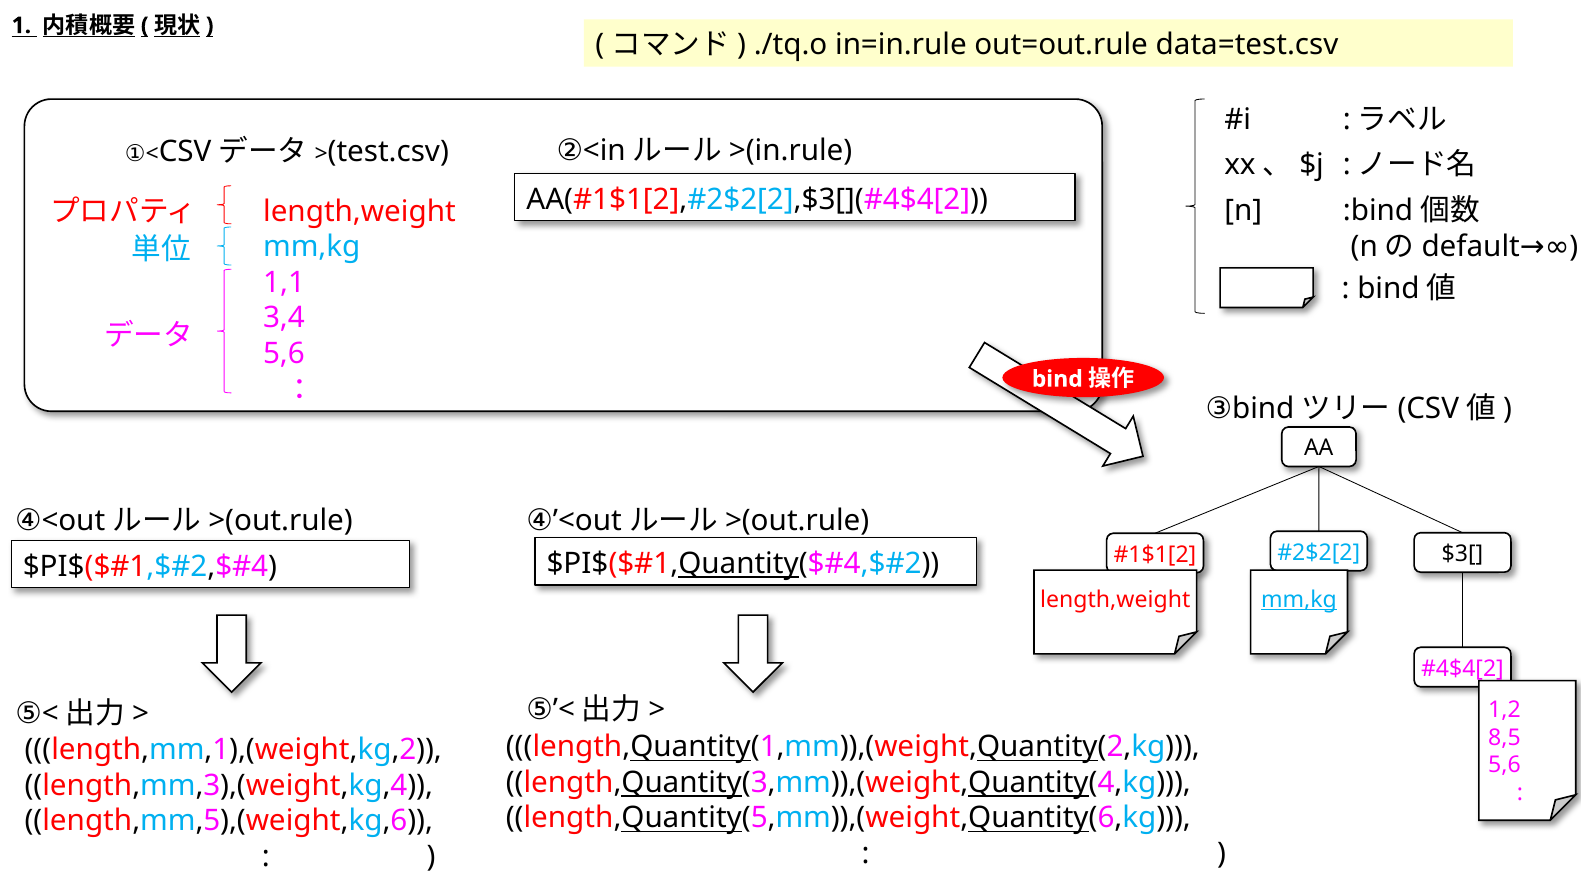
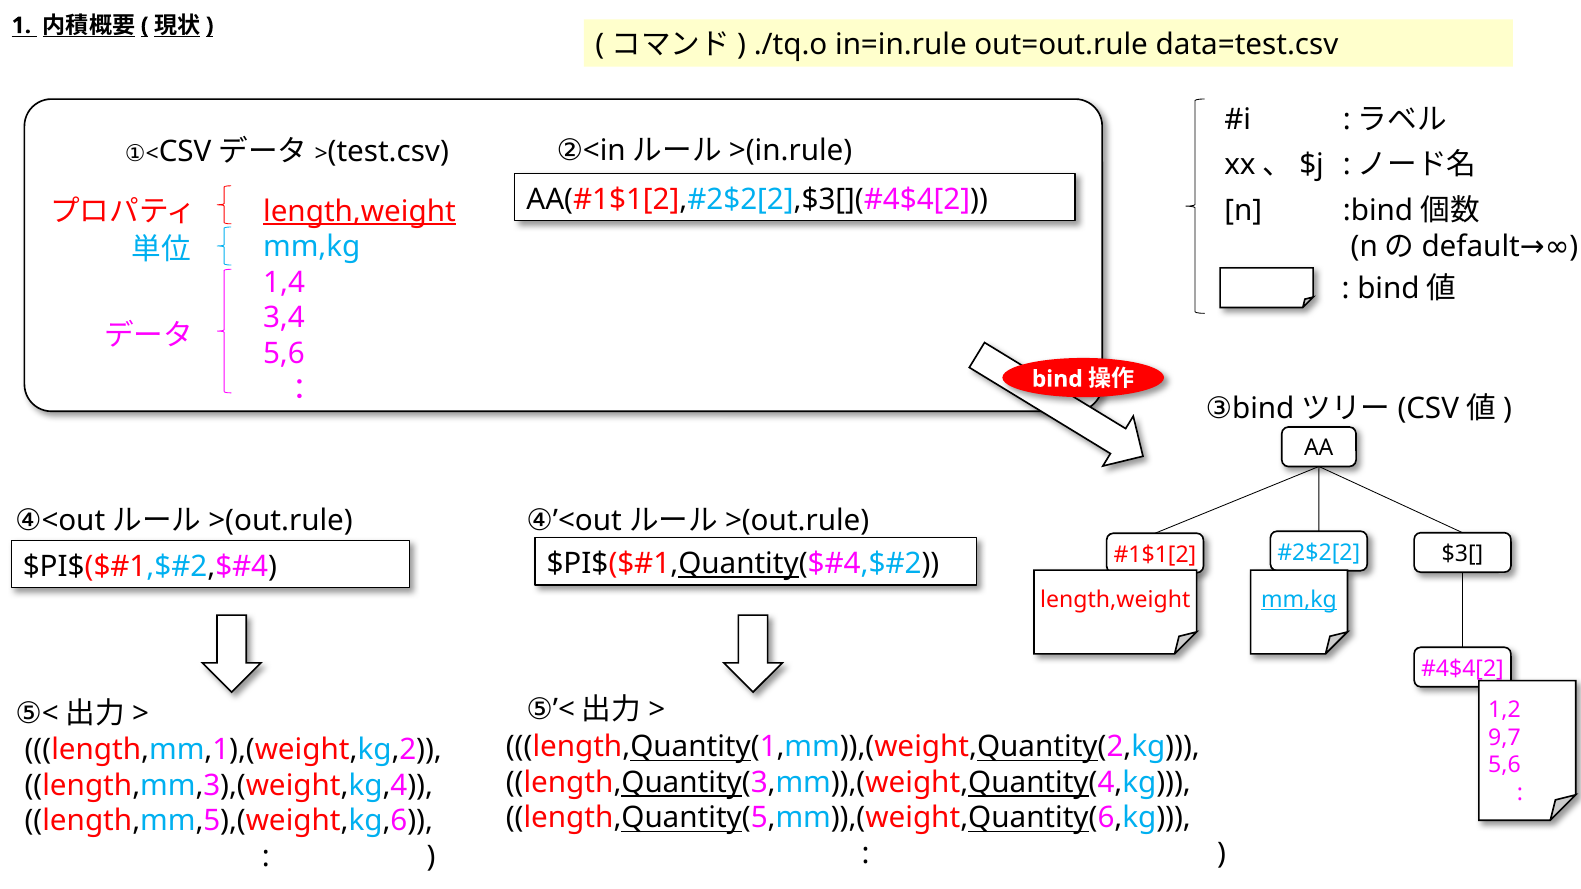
length,weight underline: none -> present (359, 211)
1,1: 1,1 -> 1,4 (284, 283)
8,5: 8,5 -> 9,7 (1505, 738)
